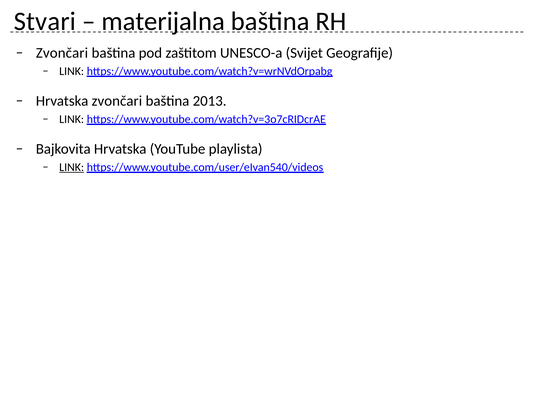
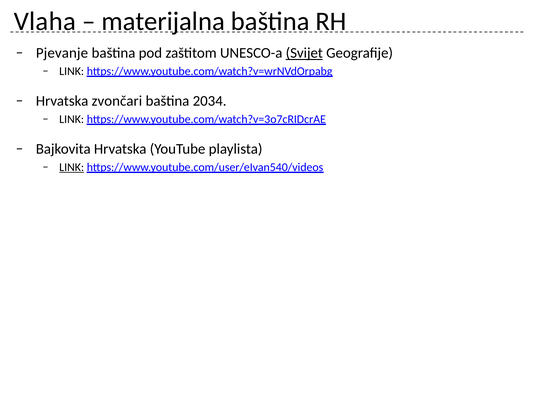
Stvari: Stvari -> Vlaha (45, 21)
Zvončari: Zvončari -> Pjevanje (62, 53)
Svijet underline: none -> present (304, 53)
2013: 2013 -> 2034 (210, 101)
